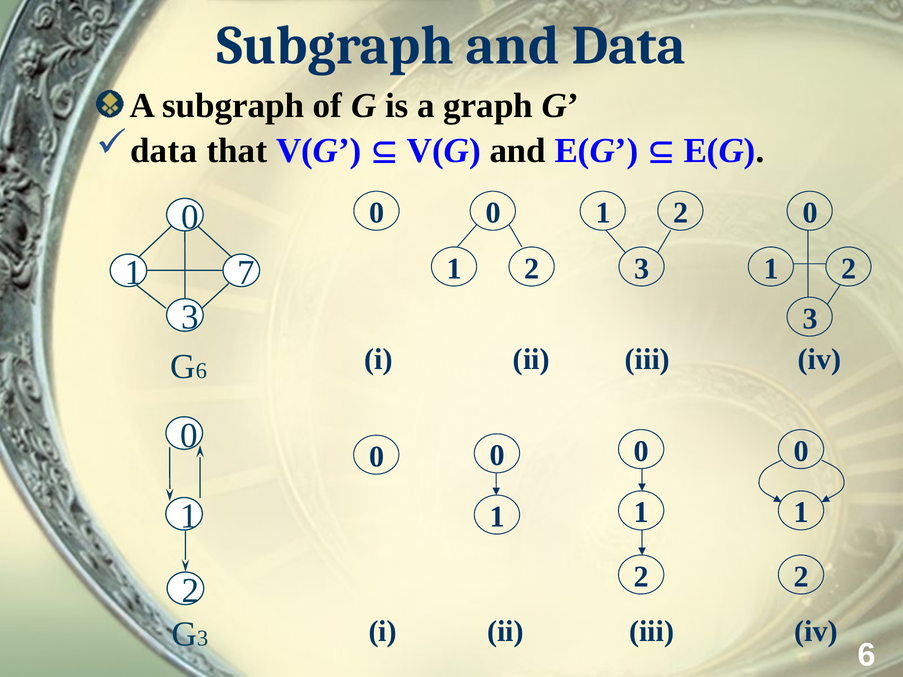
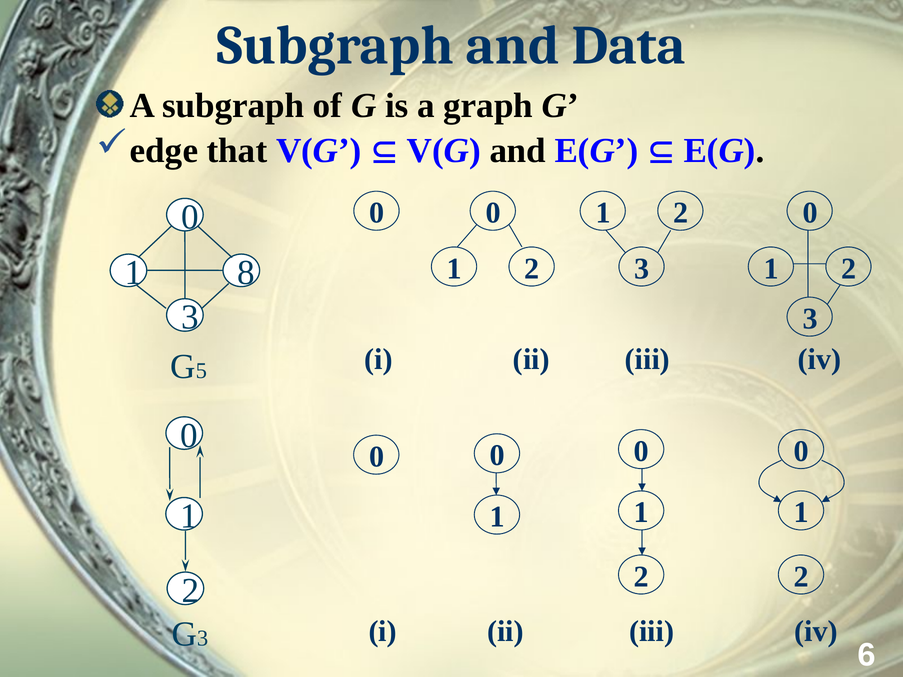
data: data -> edge (164, 151)
7: 7 -> 8 (246, 273)
G 6: 6 -> 5 (201, 371)
